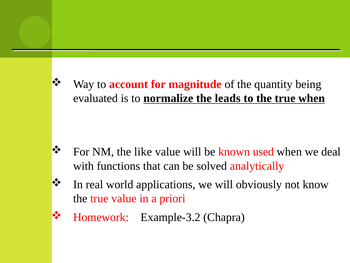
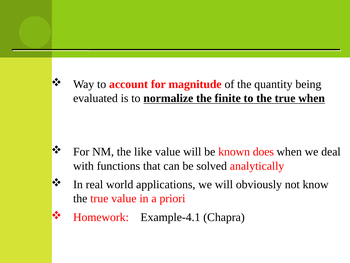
leads: leads -> finite (228, 98)
used: used -> does (263, 152)
Example-3.2: Example-3.2 -> Example-4.1 (170, 217)
